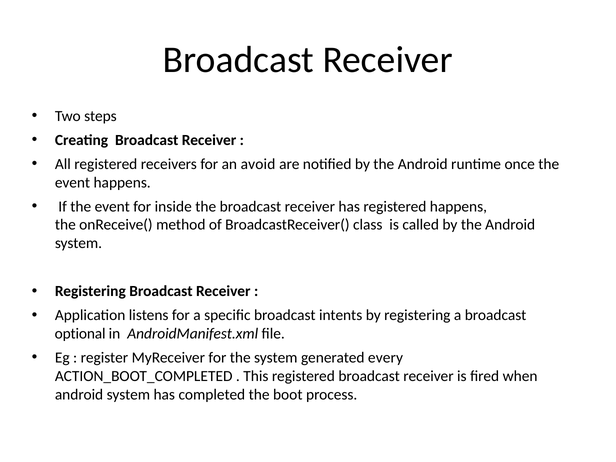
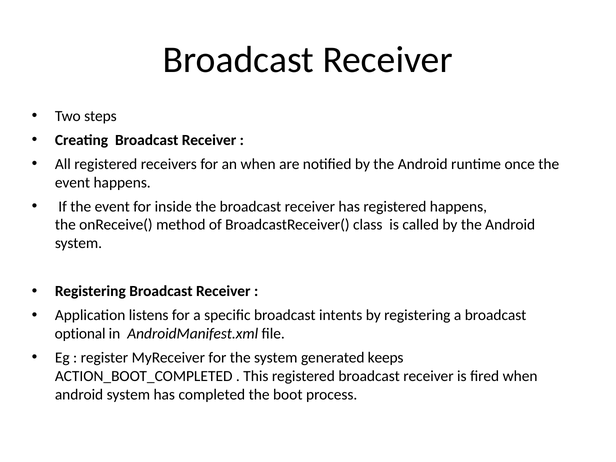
an avoid: avoid -> when (258, 164)
every: every -> keeps (386, 358)
